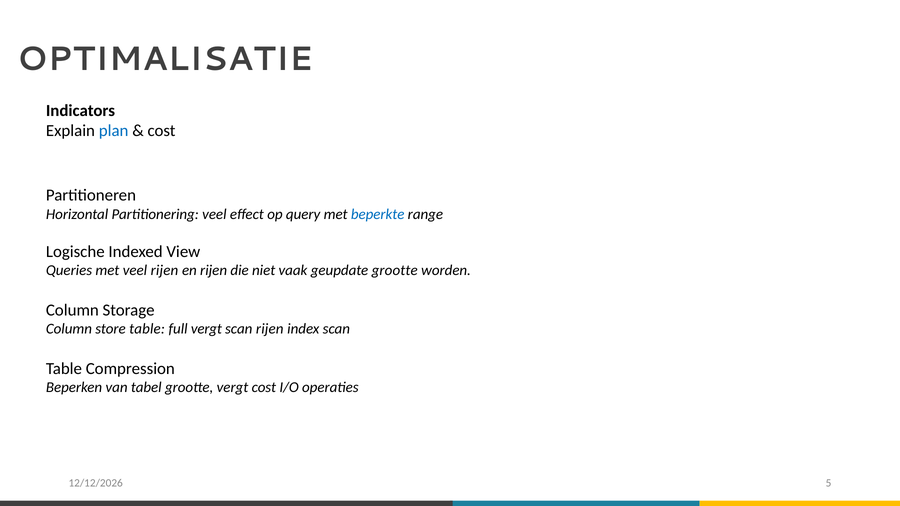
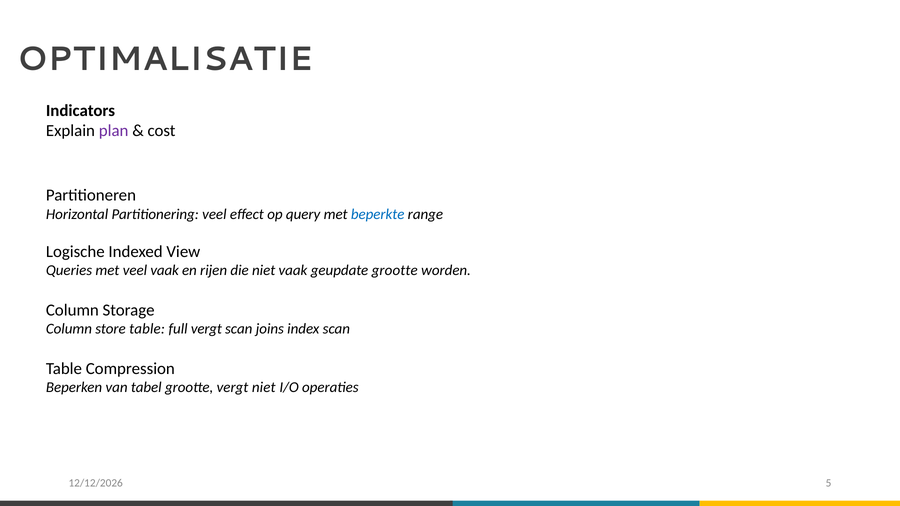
plan colour: blue -> purple (114, 131)
veel rijen: rijen -> vaak (165, 271)
scan rijen: rijen -> joins (270, 329)
vergt cost: cost -> niet (264, 388)
